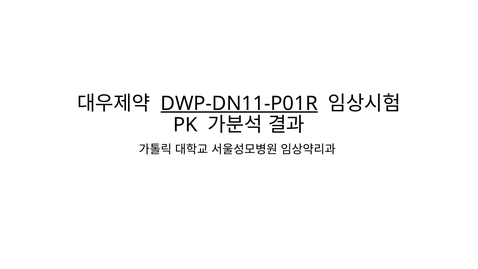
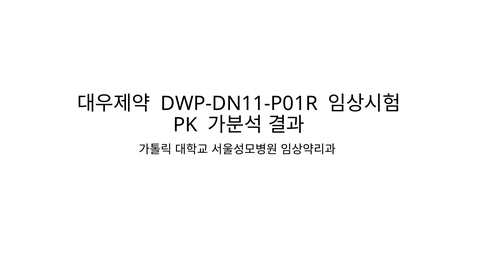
DWP-DN11-P01R underline: present -> none (239, 103)
